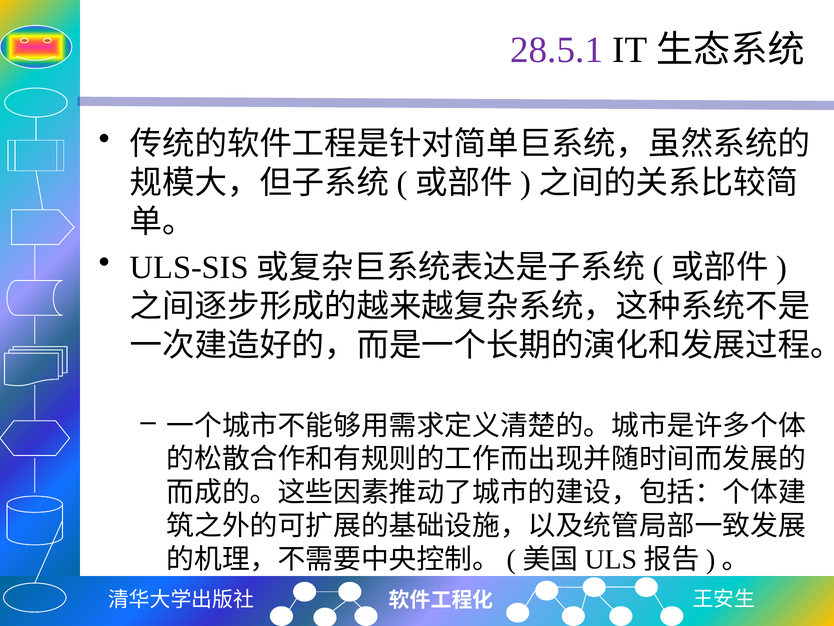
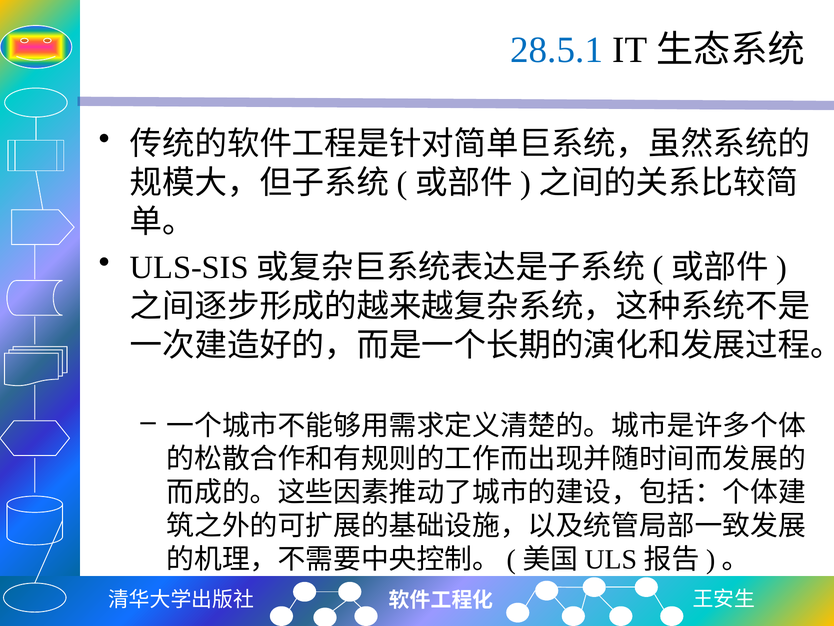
28.5.1 colour: purple -> blue (557, 50)
